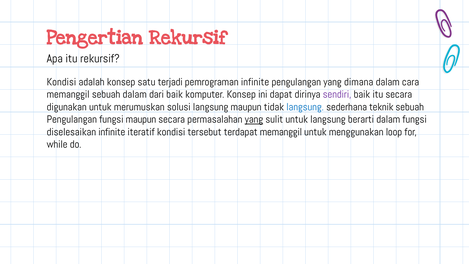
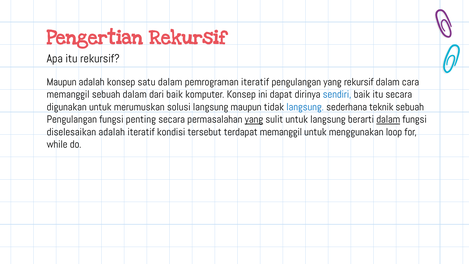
Kondisi: Kondisi -> Maupun (62, 82)
satu terjadi: terjadi -> dalam (170, 82)
pemrograman infinite: infinite -> iteratif (255, 82)
yang dimana: dimana -> rekursif (359, 82)
sendiri colour: purple -> blue (337, 94)
fungsi maupun: maupun -> penting (141, 119)
dalam underline: none -> present (388, 119)
diselesaikan infinite: infinite -> adalah (112, 132)
